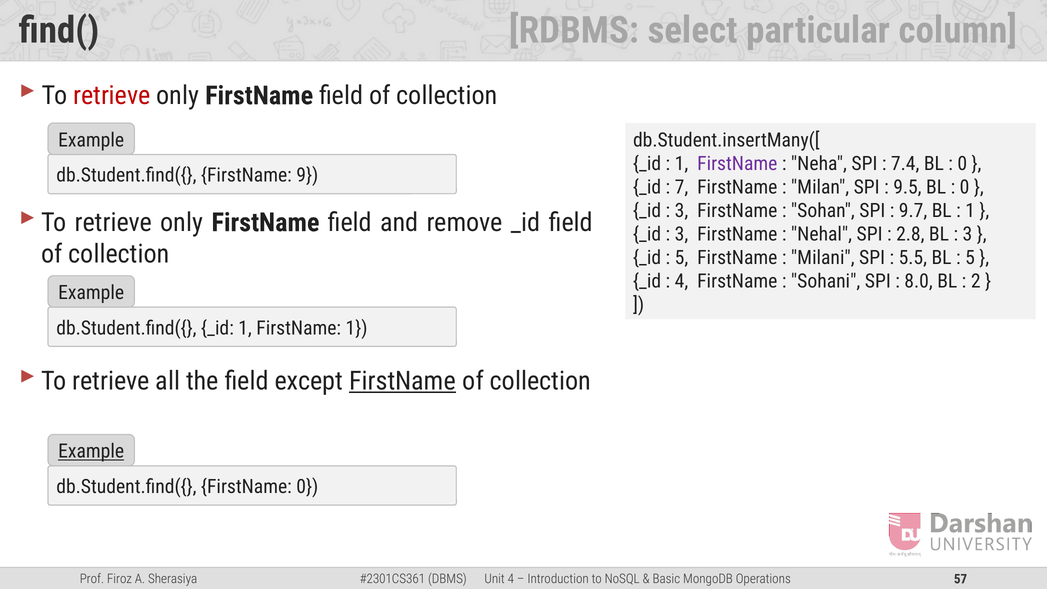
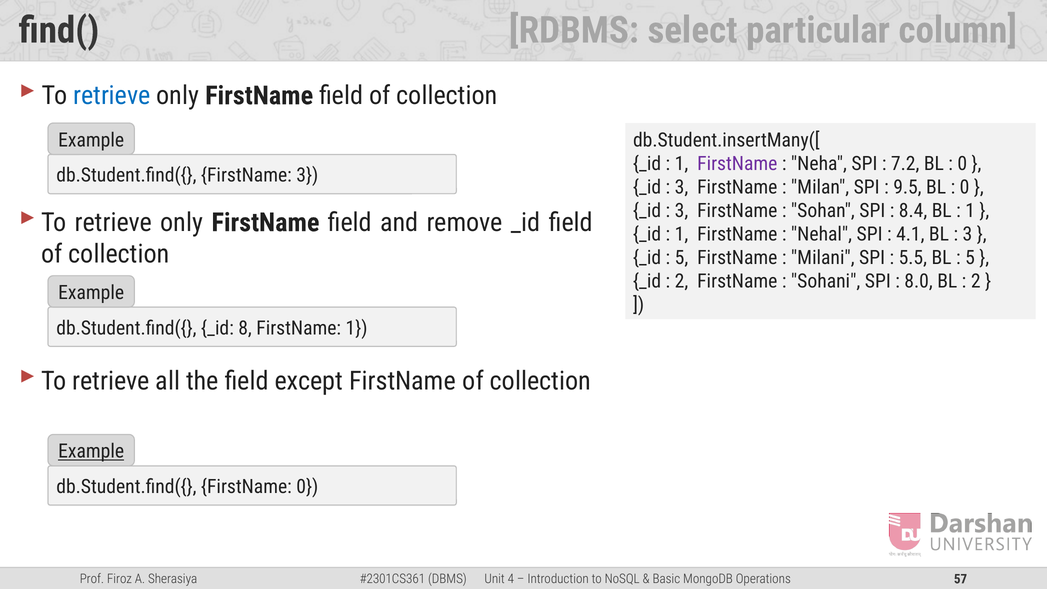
retrieve colour: red -> blue (112, 96)
7.4: 7.4 -> 7.2 (905, 164)
FirstName 9: 9 -> 3 (307, 175)
7: 7 -> 3 (681, 187)
9.7: 9.7 -> 8.4 (913, 211)
3: 3 -> 1 (681, 234)
2.8: 2.8 -> 4.1 (910, 234)
4: 4 -> 2 (681, 281)
_id 1: 1 -> 8 (245, 328)
FirstName underline: present -> none (403, 381)
